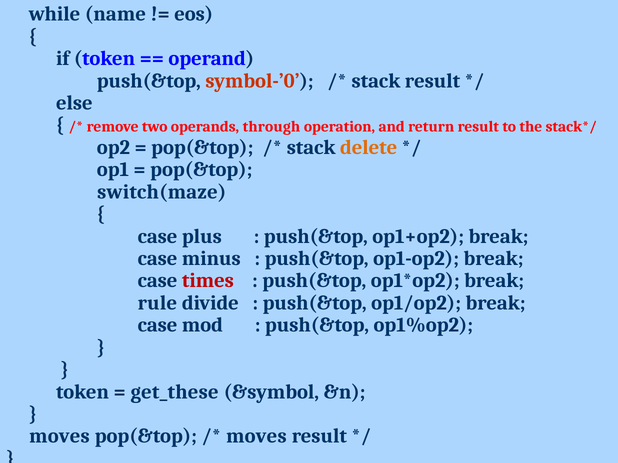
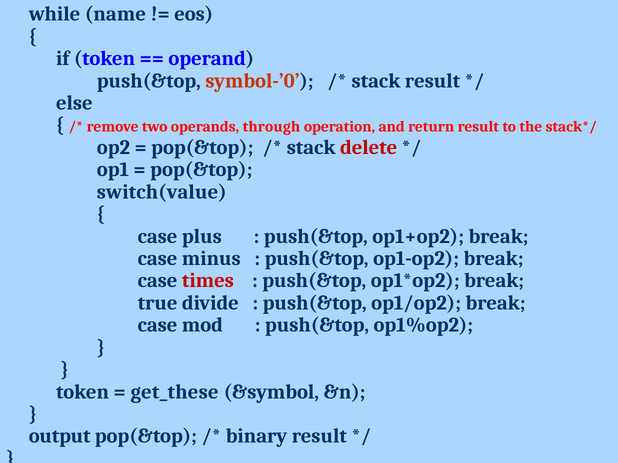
delete colour: orange -> red (369, 148)
switch(maze: switch(maze -> switch(value (162, 192)
rule: rule -> true (158, 303)
moves: moves -> output (60, 437)
moves: moves -> binary (256, 437)
